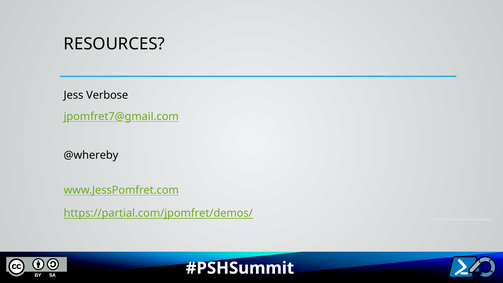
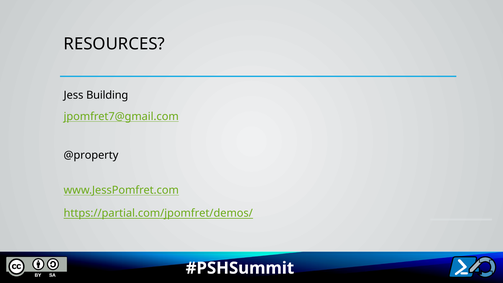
Verbose: Verbose -> Building (107, 95)
@whereby: @whereby -> @property (91, 155)
